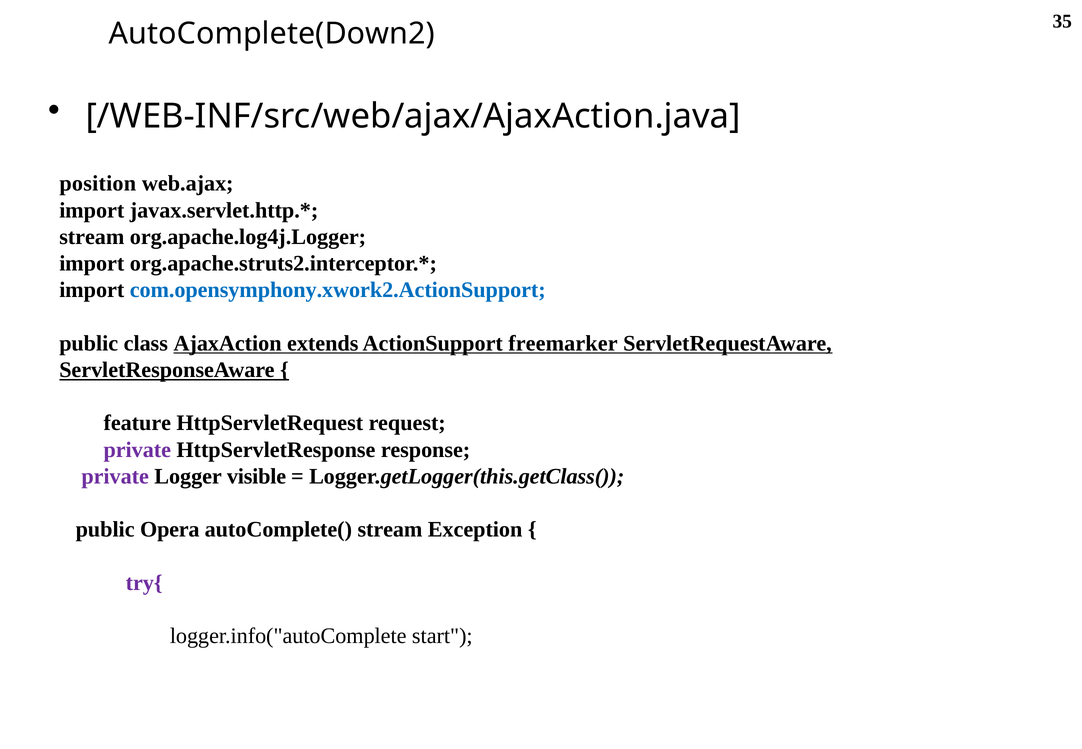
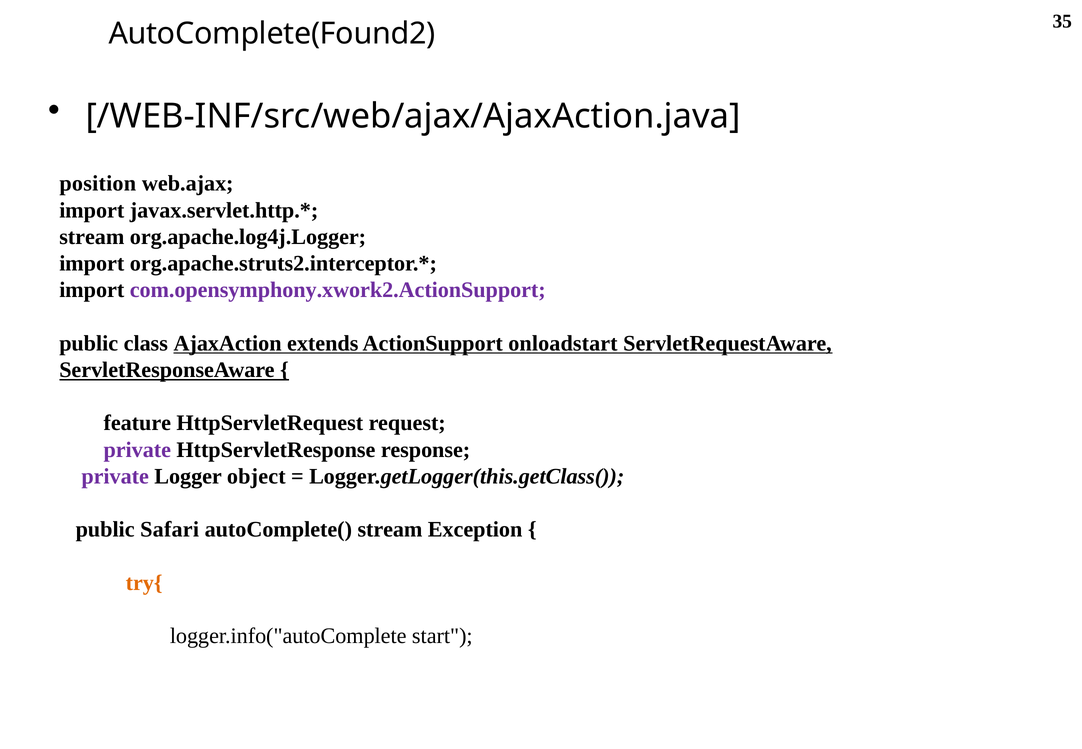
AutoComplete(Down2: AutoComplete(Down2 -> AutoComplete(Found2 (272, 34)
com.opensymphony.xwork2.ActionSupport colour: blue -> purple (338, 290)
freemarker: freemarker -> onloadstart (563, 343)
visible: visible -> object (256, 476)
Opera: Opera -> Safari (170, 530)
try{ colour: purple -> orange (144, 583)
